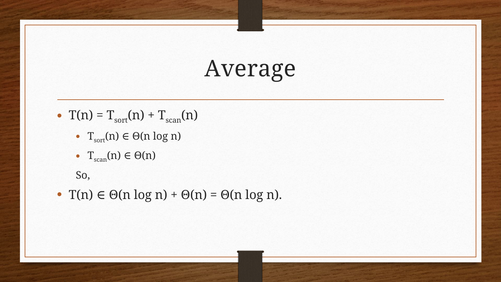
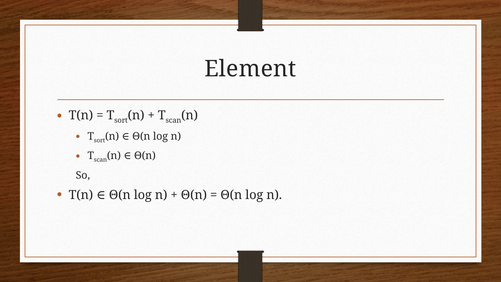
Average: Average -> Element (250, 69)
